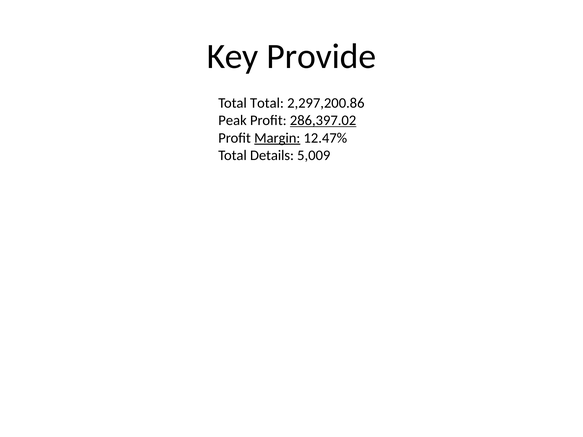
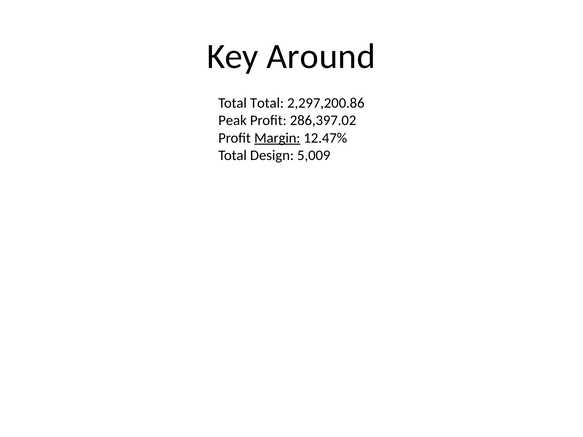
Provide: Provide -> Around (321, 56)
286,397.02 underline: present -> none (323, 120)
Details: Details -> Design (272, 155)
